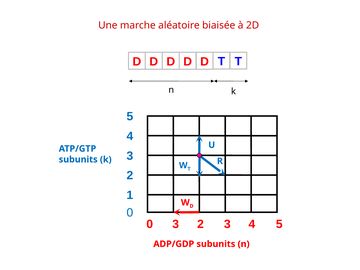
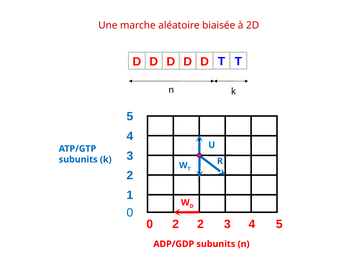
0 3: 3 -> 2 (176, 224)
